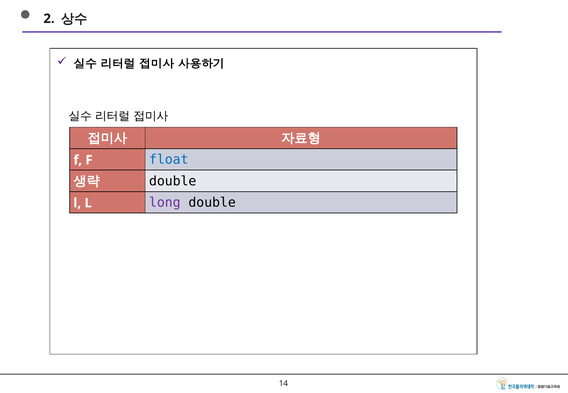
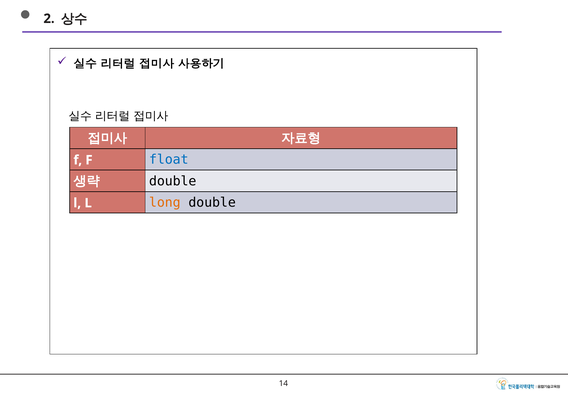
long colour: purple -> orange (165, 203)
